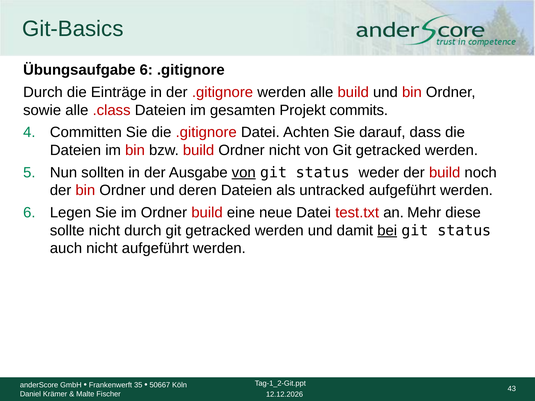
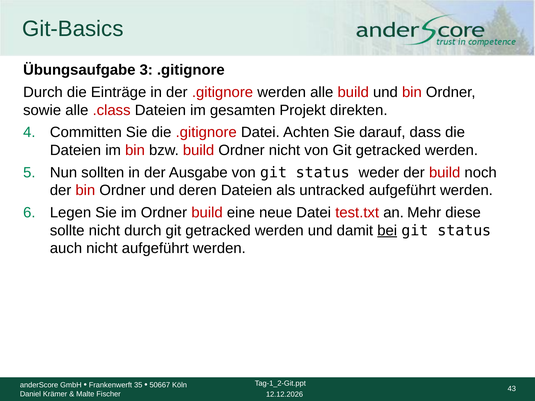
Übungsaufgabe 6: 6 -> 3 (146, 70)
commits: commits -> direkten (359, 110)
von underline: present -> none (244, 173)
